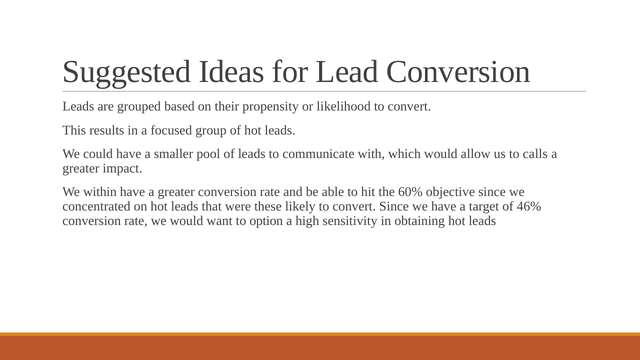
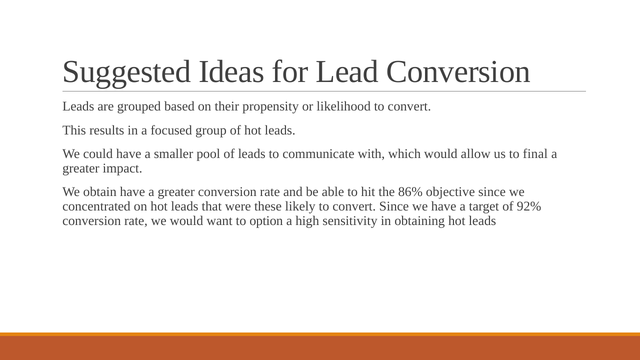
calls: calls -> final (535, 154)
within: within -> obtain (100, 192)
60%: 60% -> 86% (410, 192)
46%: 46% -> 92% (529, 206)
